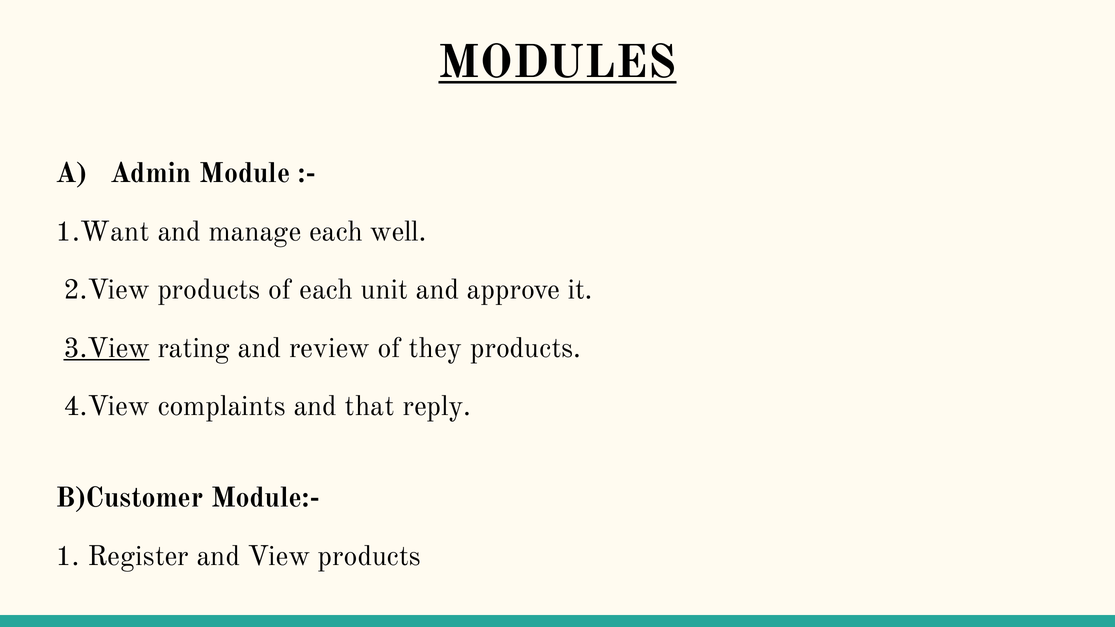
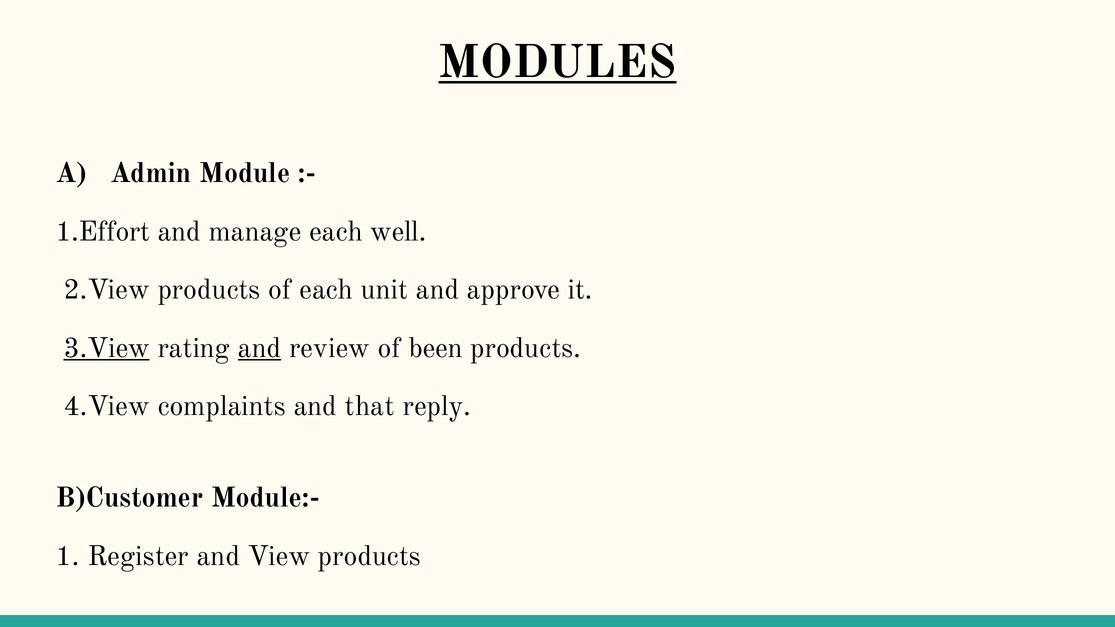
1.Want: 1.Want -> 1.Effort (103, 232)
and underline: none -> present (260, 348)
they: they -> been (436, 348)
